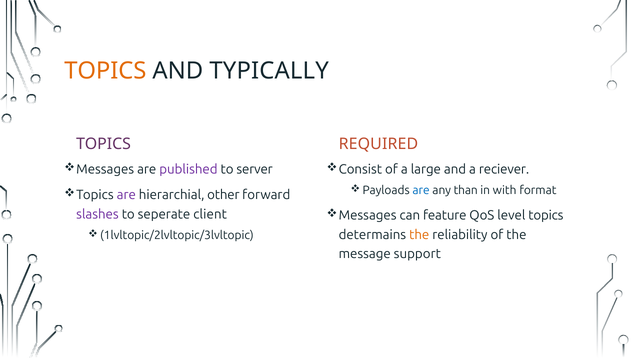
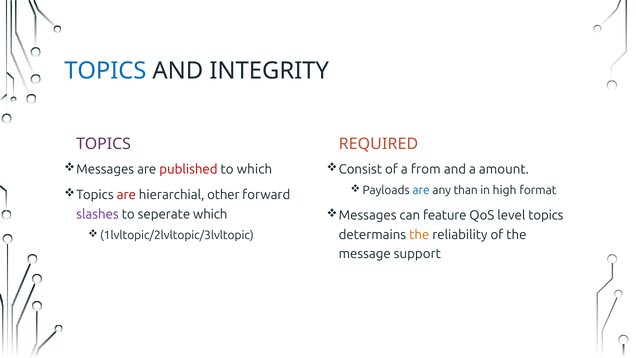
TOPICS colour: orange -> blue (105, 71)
TYPICALLY: TYPICALLY -> INTEGRITY (269, 71)
published colour: purple -> red (188, 169)
to server: server -> which (254, 169)
large: large -> from (426, 169)
reciever: reciever -> amount (504, 169)
with: with -> high (505, 190)
are colour: purple -> red (126, 195)
seperate client: client -> which (210, 214)
